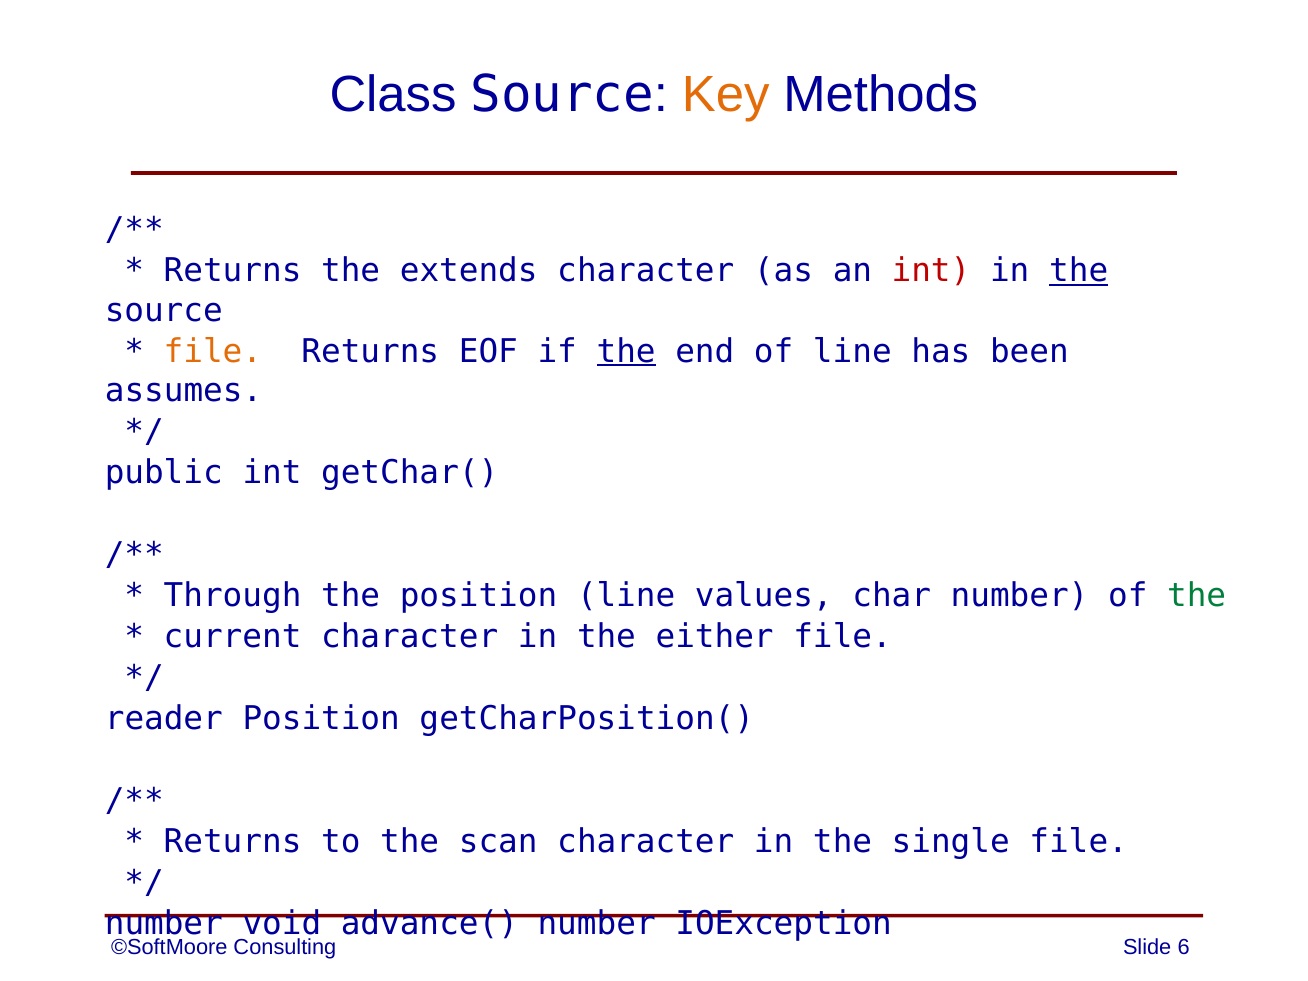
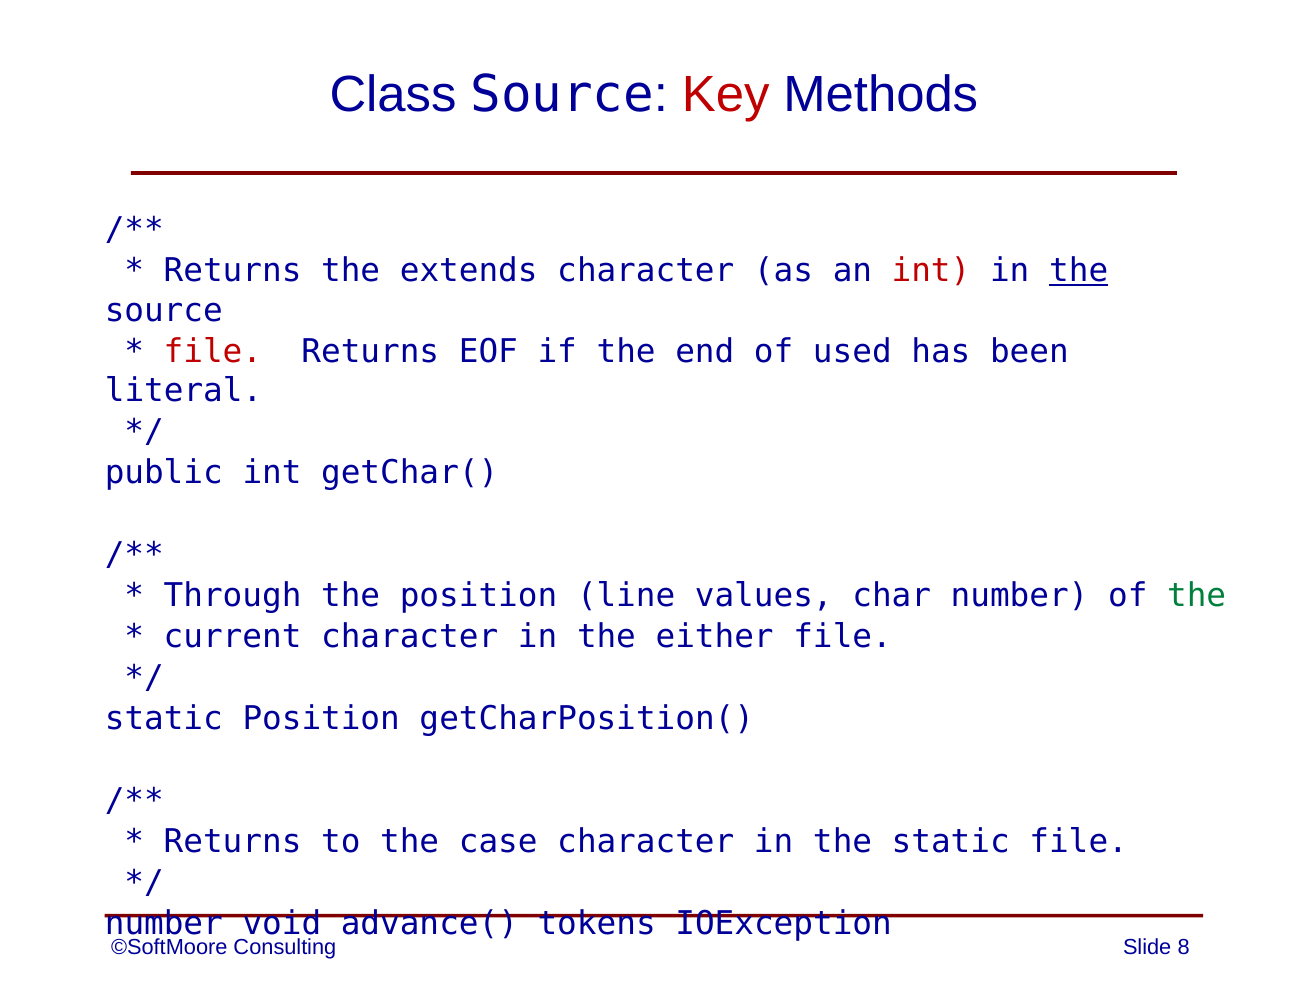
Key colour: orange -> red (726, 95)
file colour: orange -> red (213, 351)
the underline: present -> none (626, 351)
of line: line -> used (852, 351)
assumes: assumes -> literal (184, 391)
reader: reader -> static (164, 719)
scan: scan -> case (498, 842)
the single: single -> static (951, 842)
advance( number: number -> tokens (597, 924)
6: 6 -> 8 (1184, 948)
